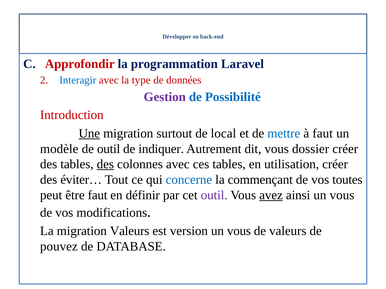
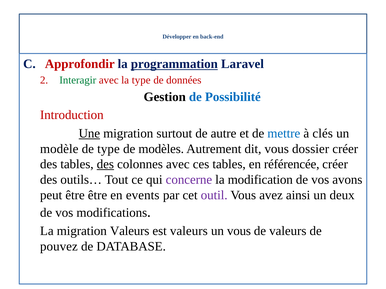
programmation underline: none -> present (174, 64)
Interagir colour: blue -> green (78, 80)
Gestion colour: purple -> black (165, 97)
local: local -> autre (224, 134)
à faut: faut -> clés (323, 134)
de outil: outil -> type (108, 149)
indiquer: indiquer -> modèles (161, 149)
utilisation: utilisation -> référencée (292, 164)
éviter…: éviter… -> outils… (81, 180)
concerne colour: blue -> purple (189, 180)
commençant: commençant -> modification (260, 180)
toutes: toutes -> avons (347, 180)
être faut: faut -> être (98, 195)
définir: définir -> events (143, 195)
avez underline: present -> none (271, 195)
ainsi un vous: vous -> deux (342, 195)
est version: version -> valeurs (189, 231)
